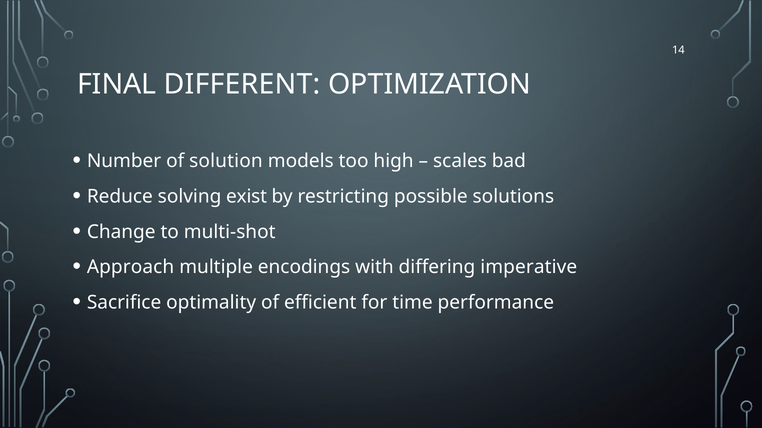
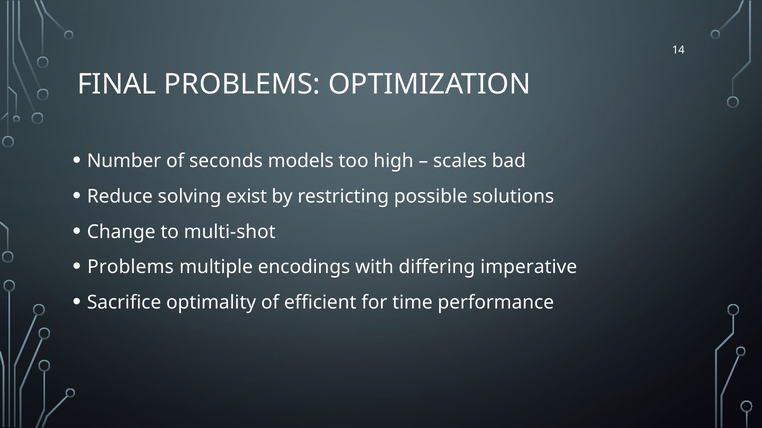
FINAL DIFFERENT: DIFFERENT -> PROBLEMS (242, 85)
solution: solution -> seconds (226, 161)
Approach: Approach -> Problems (131, 267)
